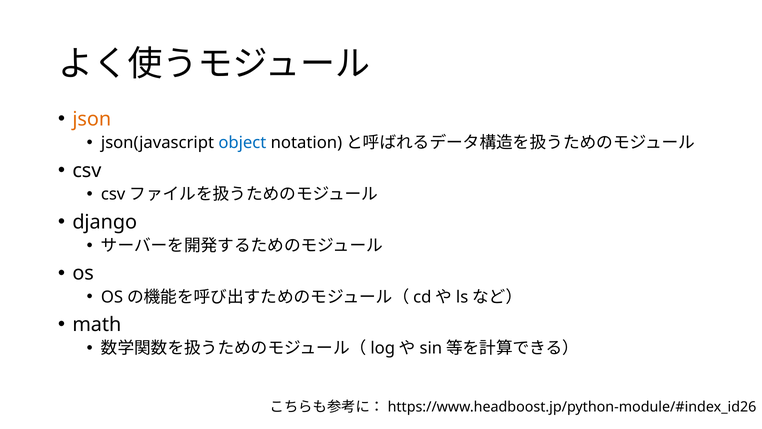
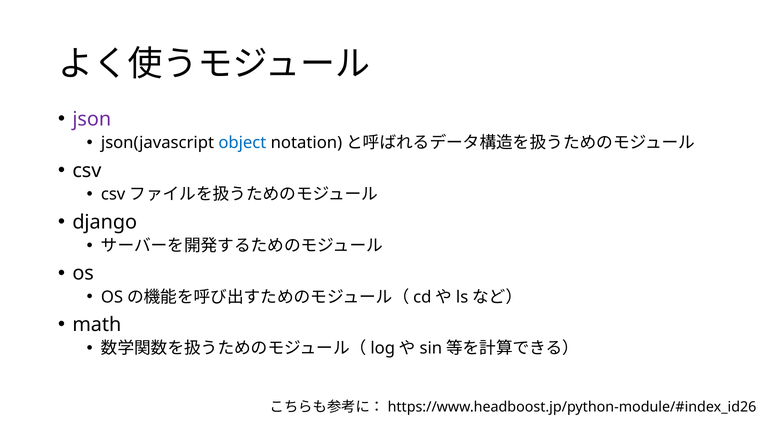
json colour: orange -> purple (92, 119)
